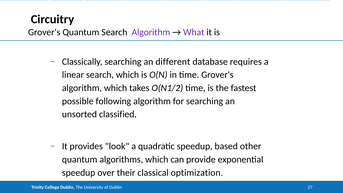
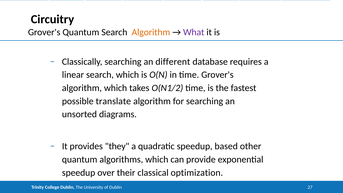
Algorithm colour: purple -> orange (151, 32)
following: following -> translate (113, 101)
classified: classified -> diagrams (118, 114)
look: look -> they (117, 146)
